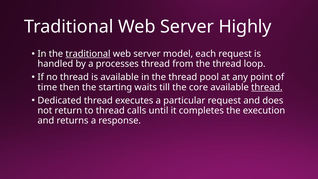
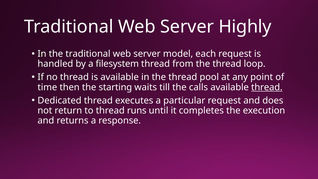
traditional underline: present -> none (88, 54)
processes: processes -> filesystem (117, 64)
core: core -> calls (198, 87)
calls: calls -> runs (137, 110)
